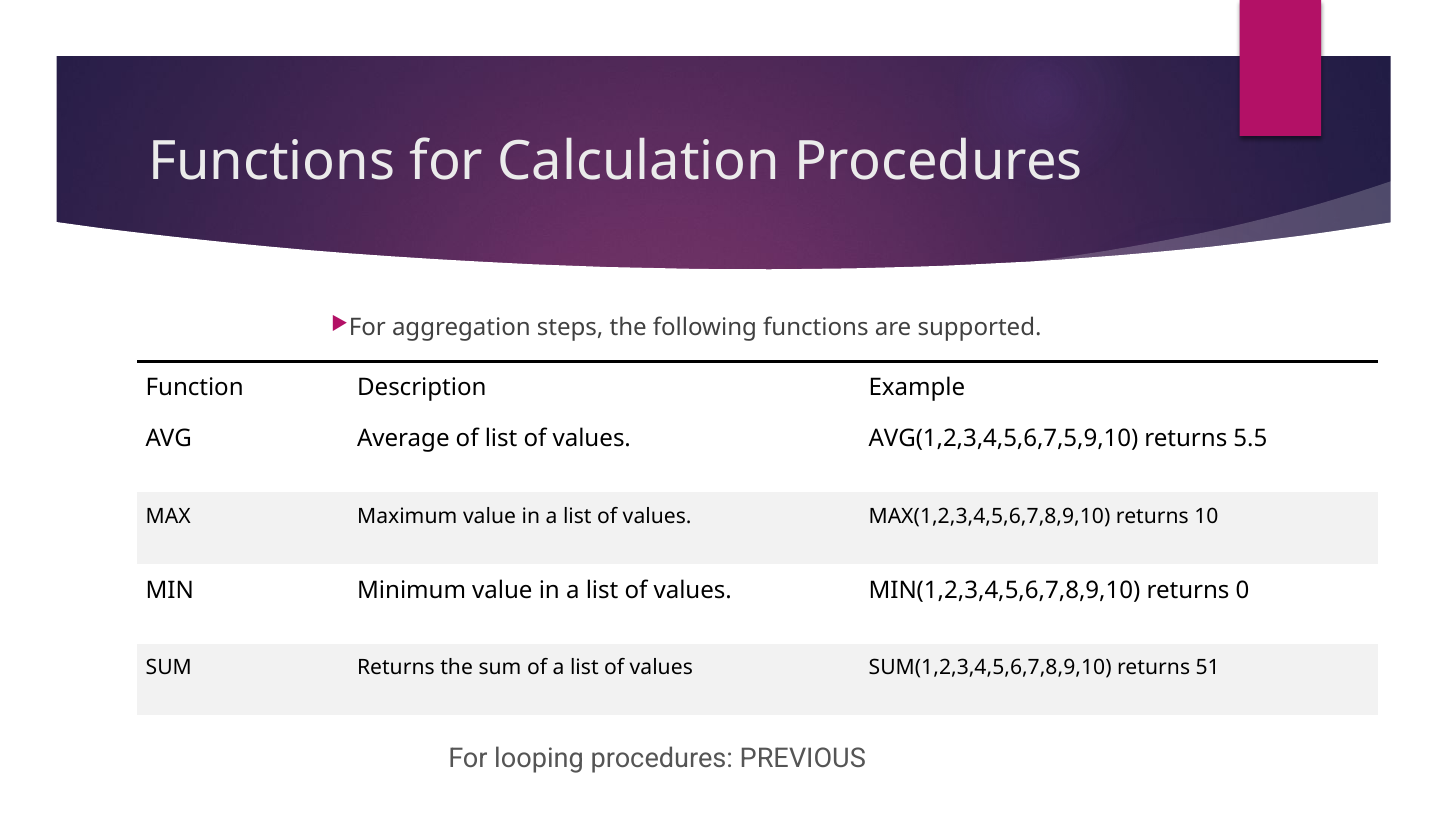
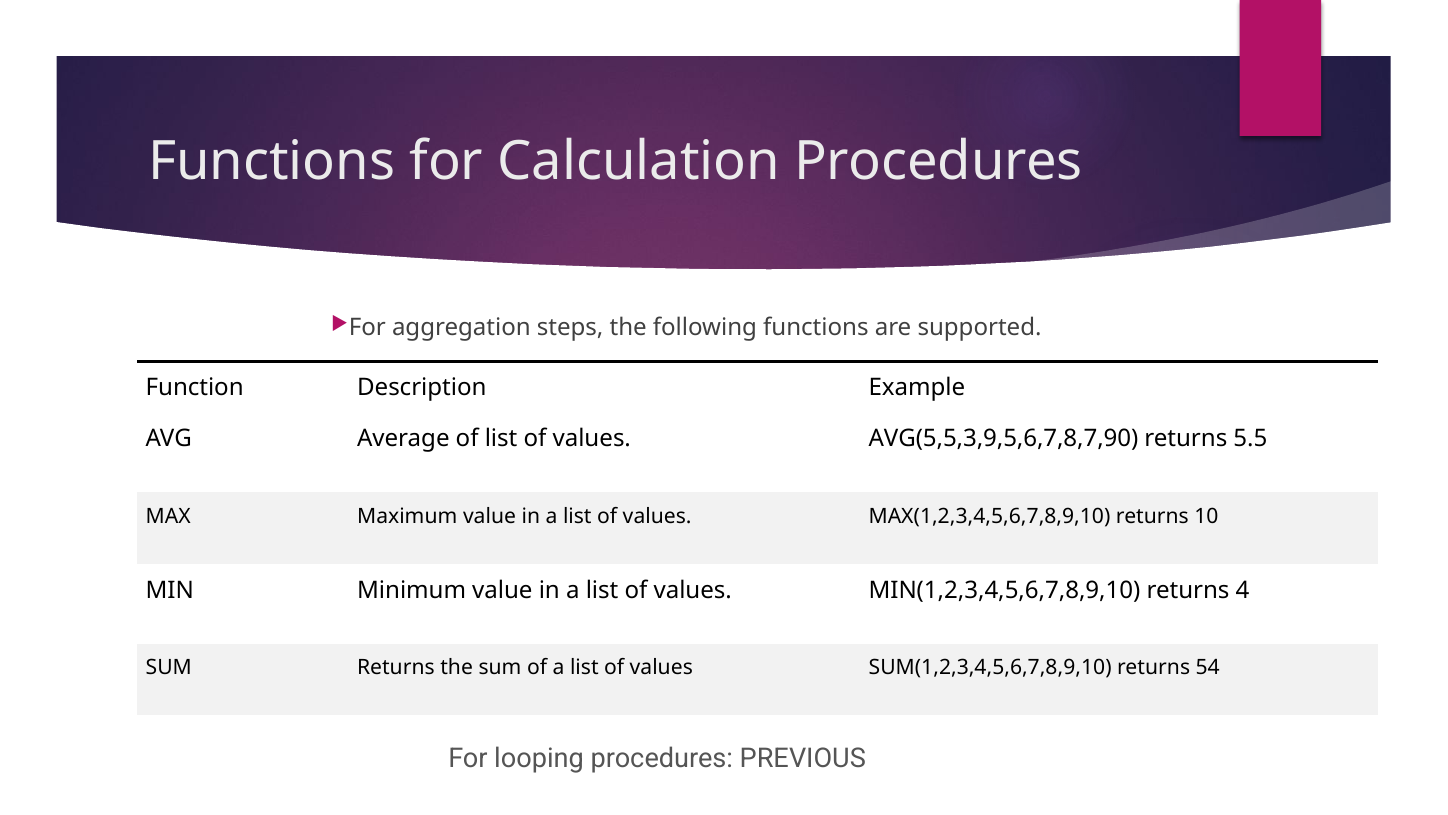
AVG(1,2,3,4,5,6,7,5,9,10: AVG(1,2,3,4,5,6,7,5,9,10 -> AVG(5,5,3,9,5,6,7,8,7,90 (1003, 439)
0: 0 -> 4 (1243, 590)
51: 51 -> 54 (1208, 667)
